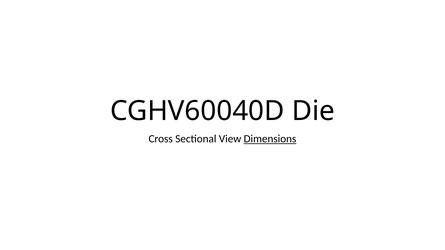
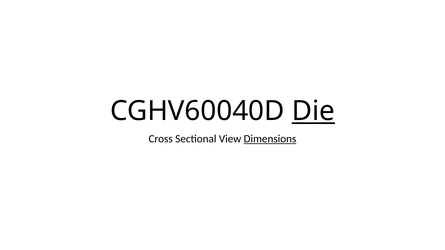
Die underline: none -> present (313, 111)
